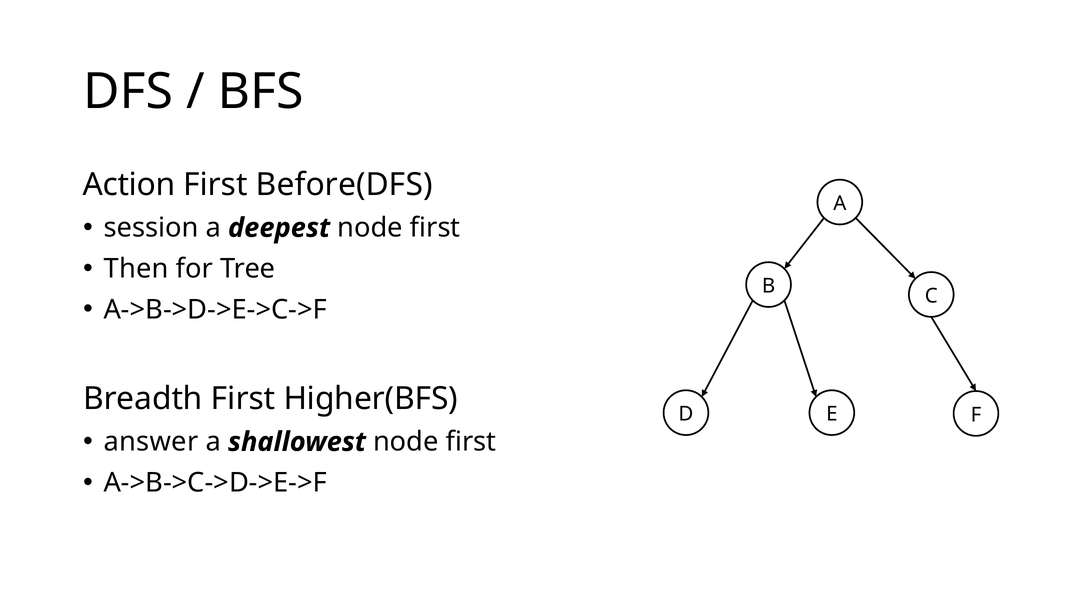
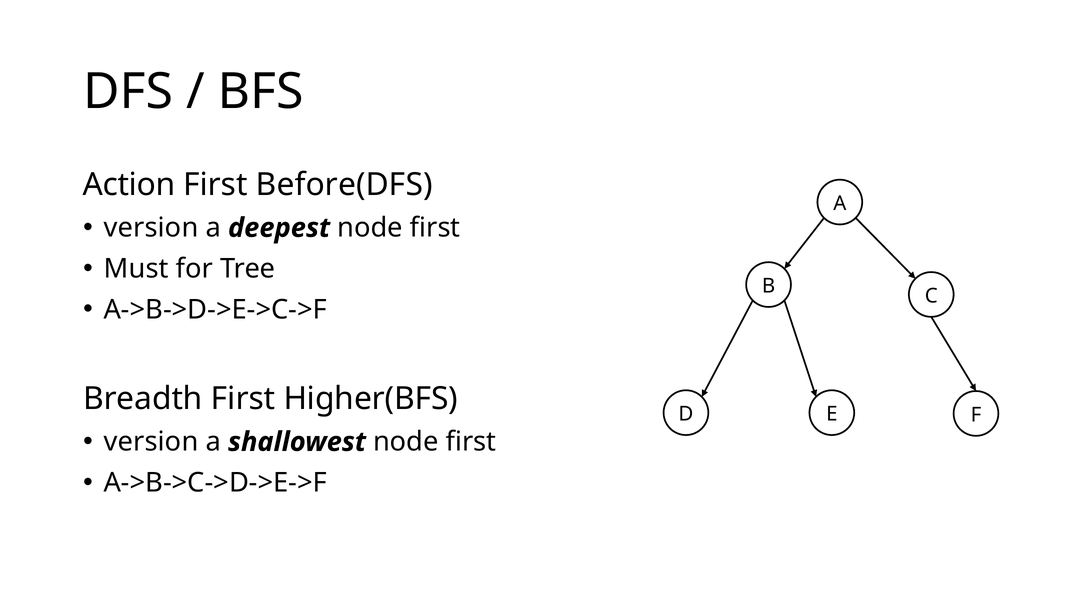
session: session -> version (151, 228)
Then: Then -> Must (136, 269)
answer: answer -> version (151, 442)
